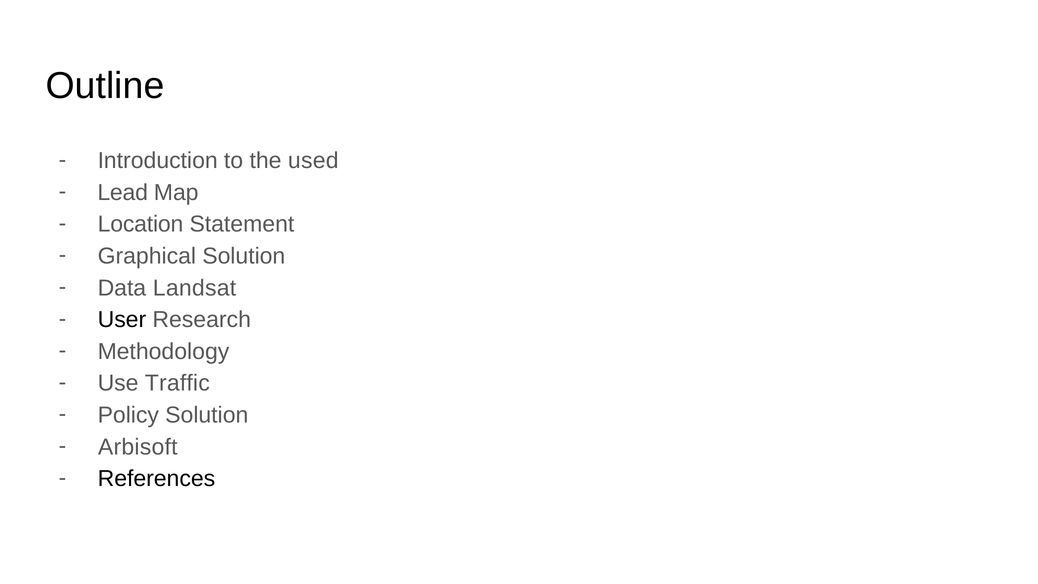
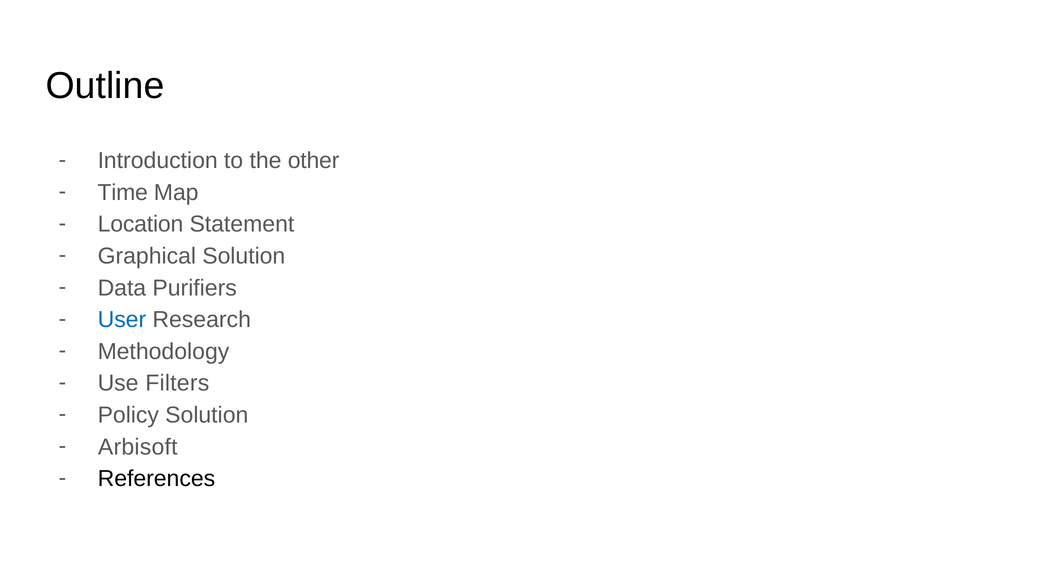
used: used -> other (314, 161)
Lead: Lead -> Time (123, 193)
Landsat: Landsat -> Purifiers (195, 288)
User colour: black -> blue (122, 320)
Traffic: Traffic -> Filters (177, 383)
